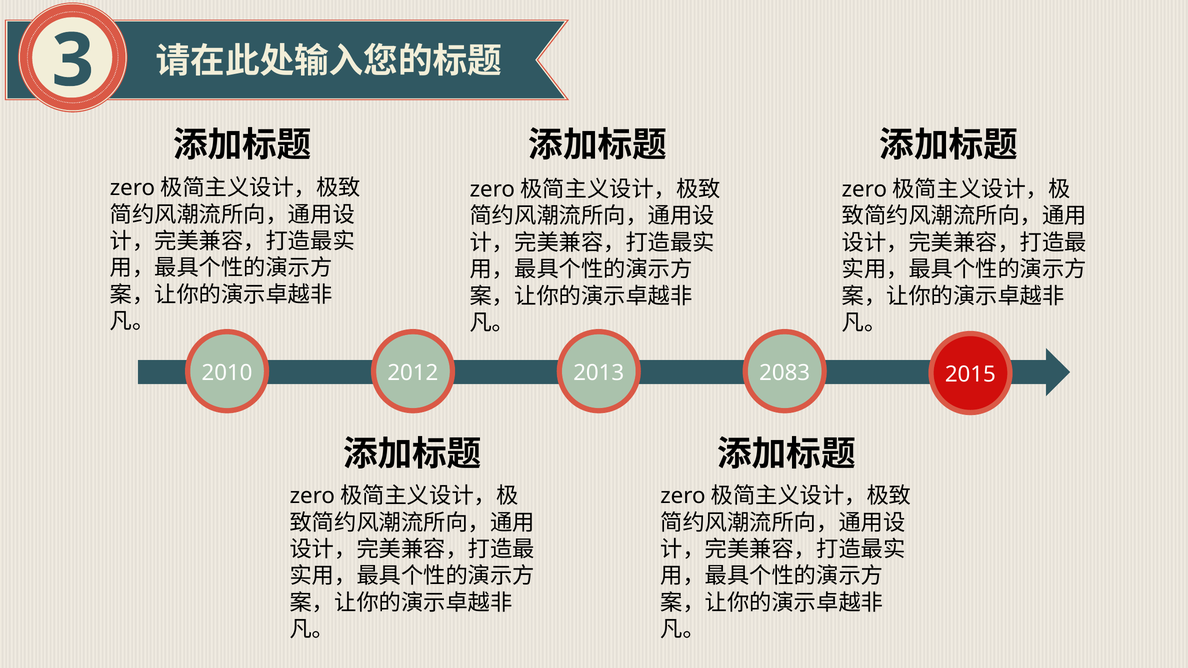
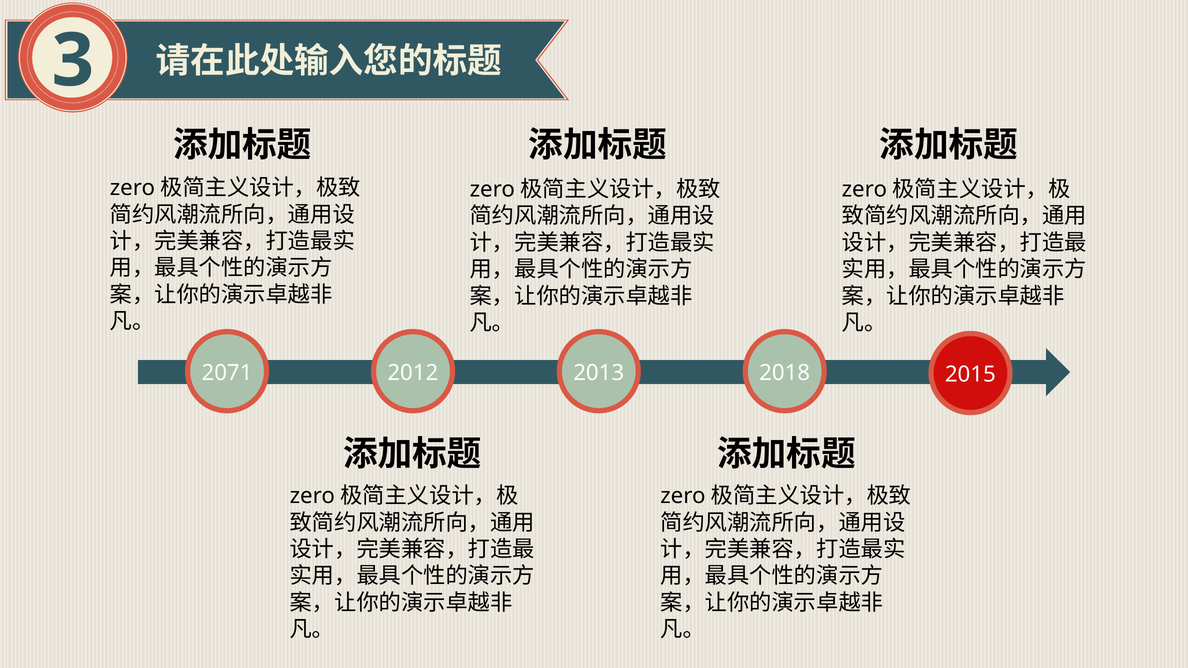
2010: 2010 -> 2071 (227, 373)
2083: 2083 -> 2018 (785, 373)
